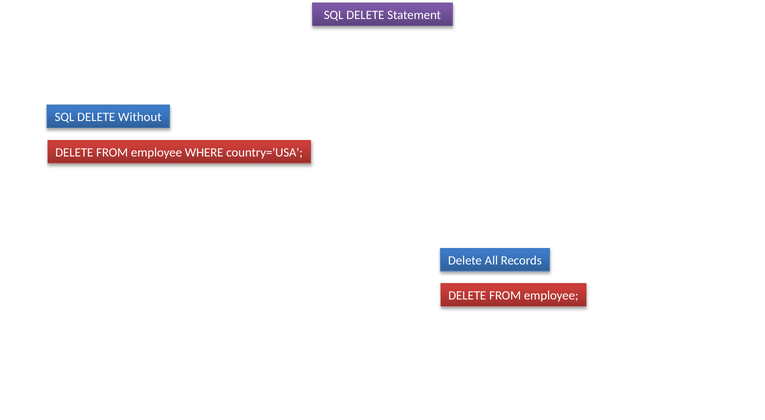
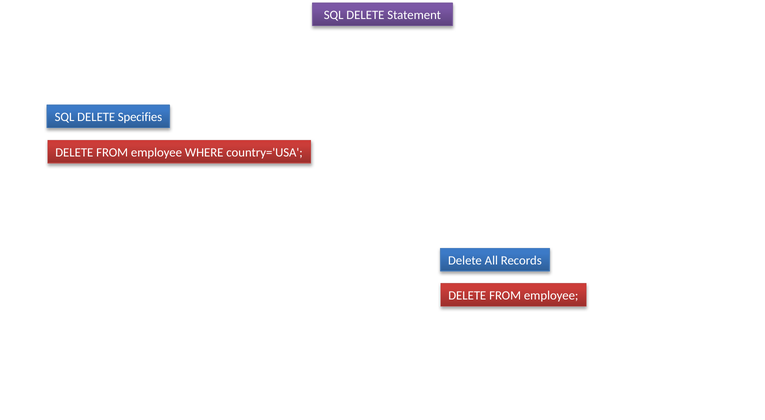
Without: Without -> Specifies (140, 117)
